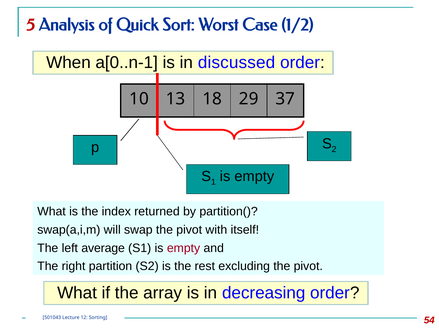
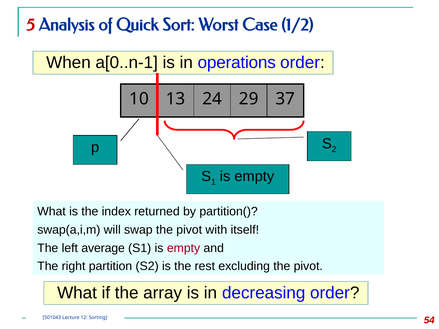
discussed: discussed -> operations (237, 63)
18: 18 -> 24 (212, 99)
